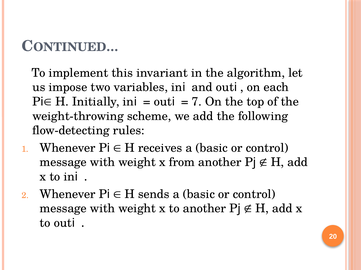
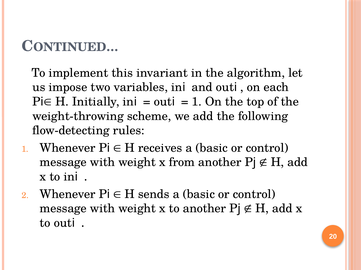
7: 7 -> 1 (197, 102)
